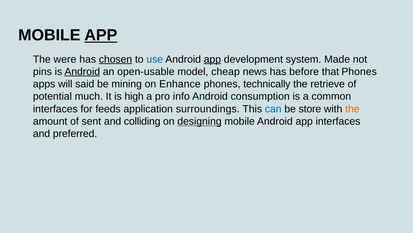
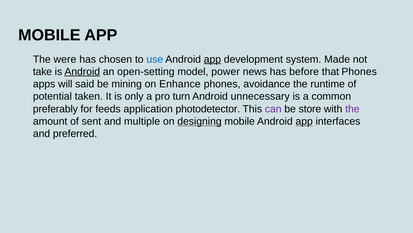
APP underline: present -> none (101, 35)
chosen underline: present -> none (115, 59)
pins: pins -> take (42, 71)
open-usable: open-usable -> open-setting (146, 71)
cheap: cheap -> power (226, 71)
technically: technically -> avoidance (267, 84)
retrieve: retrieve -> runtime (328, 84)
much: much -> taken (89, 96)
high: high -> only (134, 96)
info: info -> turn (181, 96)
consumption: consumption -> unnecessary (260, 96)
interfaces: interfaces -> preferably (55, 109)
surroundings: surroundings -> photodetector (208, 109)
can colour: blue -> purple (273, 109)
the colour: orange -> purple (352, 109)
colliding: colliding -> multiple (142, 121)
app underline: none -> present (304, 121)
